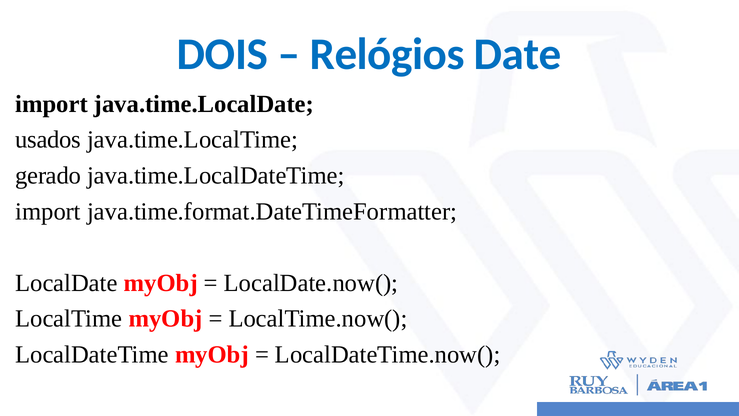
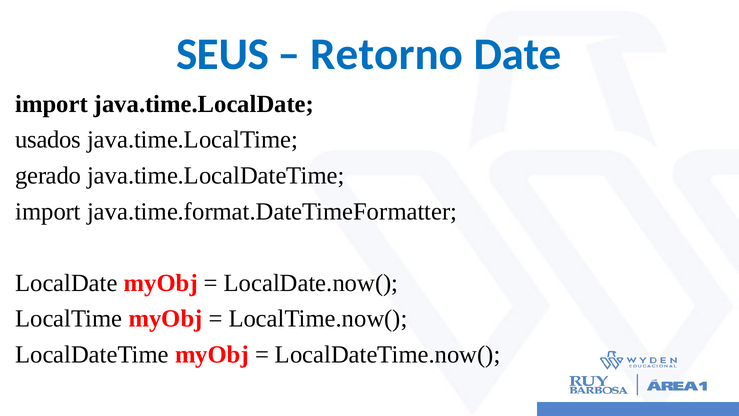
DOIS: DOIS -> SEUS (222, 54)
Relógios: Relógios -> Retorno (387, 54)
